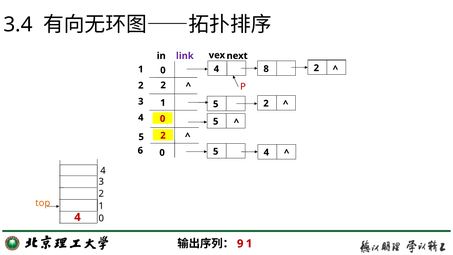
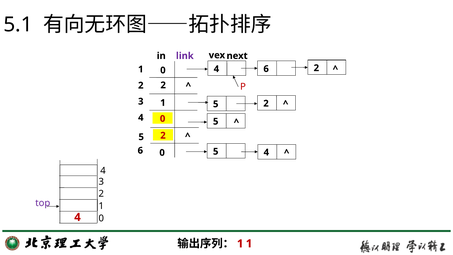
3.4: 3.4 -> 5.1 (18, 25)
8: 8 -> 6 (266, 69)
top colour: orange -> purple (43, 203)
9: 9 -> 1 (240, 244)
